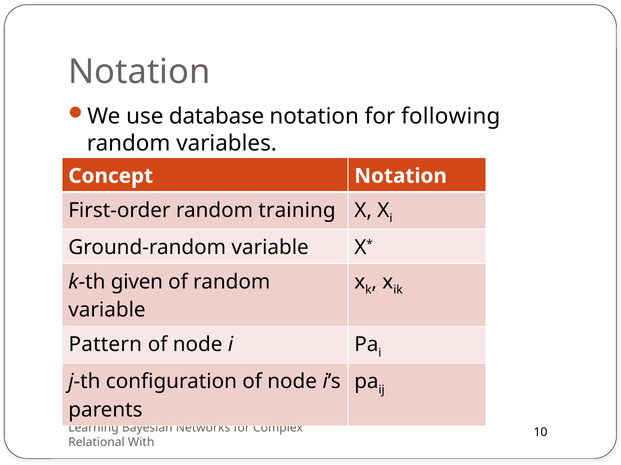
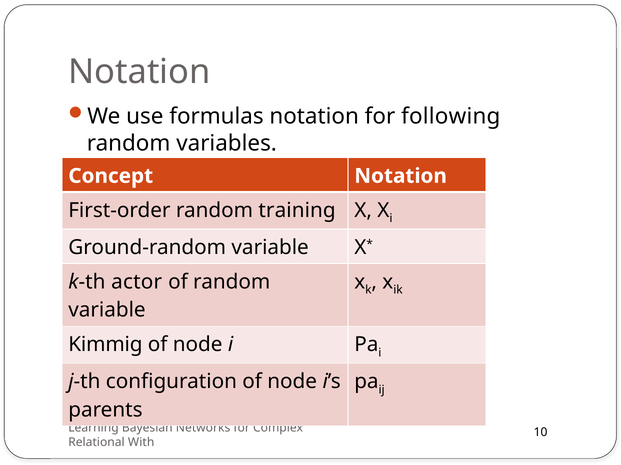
database: database -> formulas (216, 116)
given: given -> actor (137, 282)
Pattern: Pattern -> Kimmig (105, 345)
